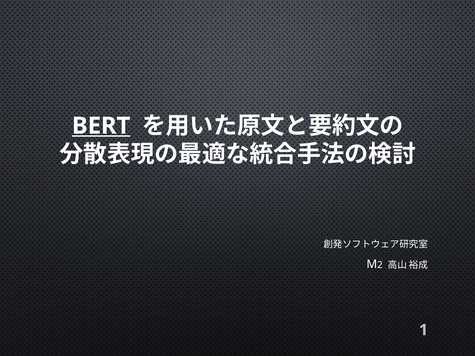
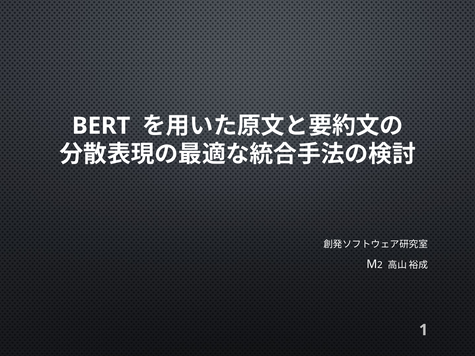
BERT underline: present -> none (101, 126)
